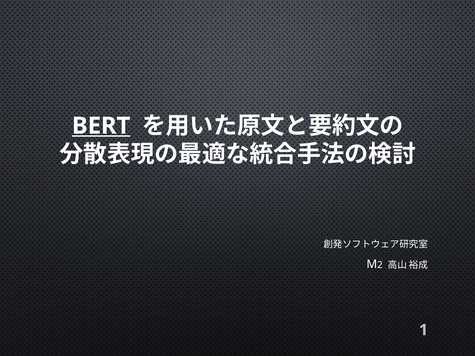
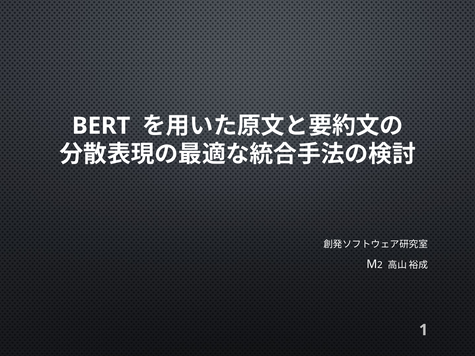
BERT underline: present -> none (101, 126)
